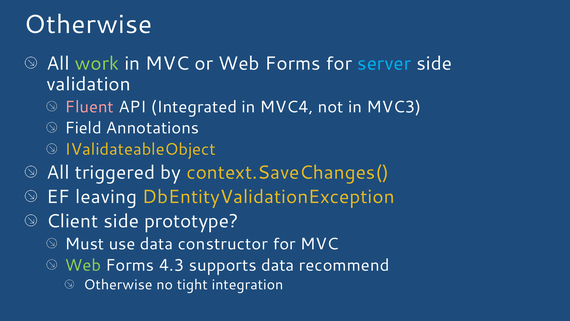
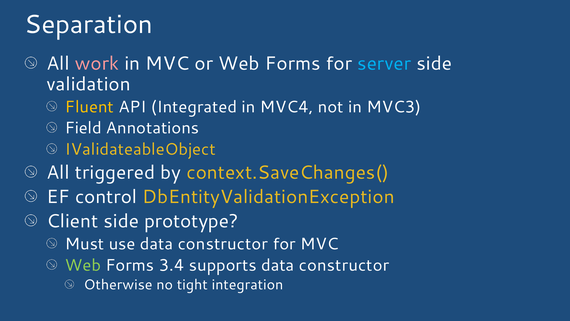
Otherwise: Otherwise -> Separation (89, 25)
work colour: light green -> pink (97, 64)
Fluent colour: pink -> yellow (89, 107)
leaving: leaving -> control (106, 197)
4.3: 4.3 -> 3.4 (172, 265)
supports data recommend: recommend -> constructor (344, 265)
